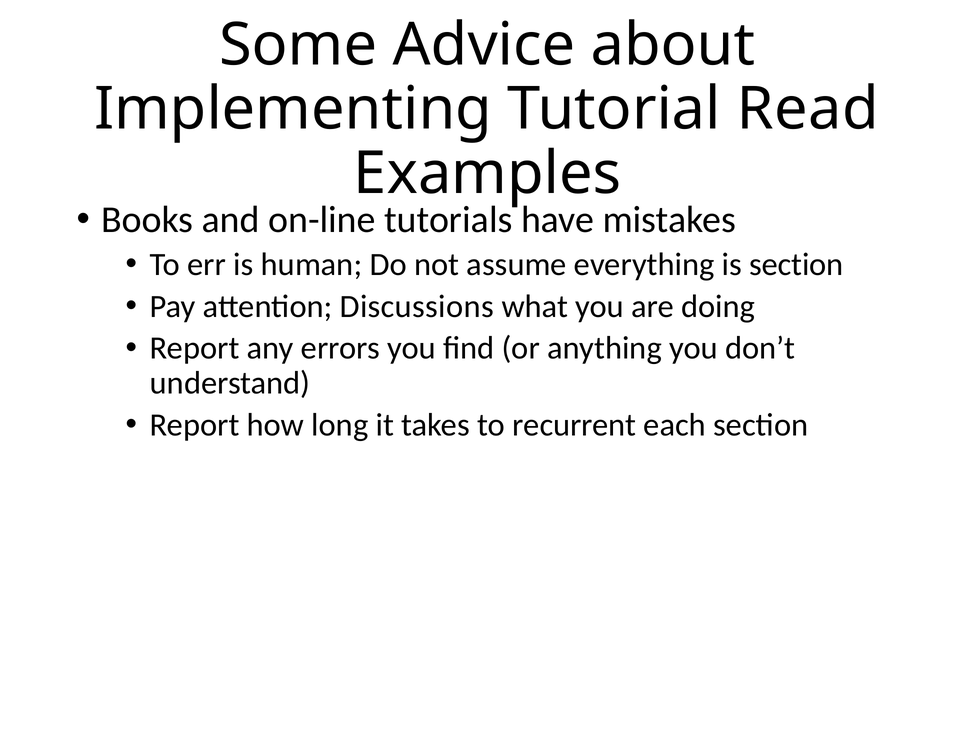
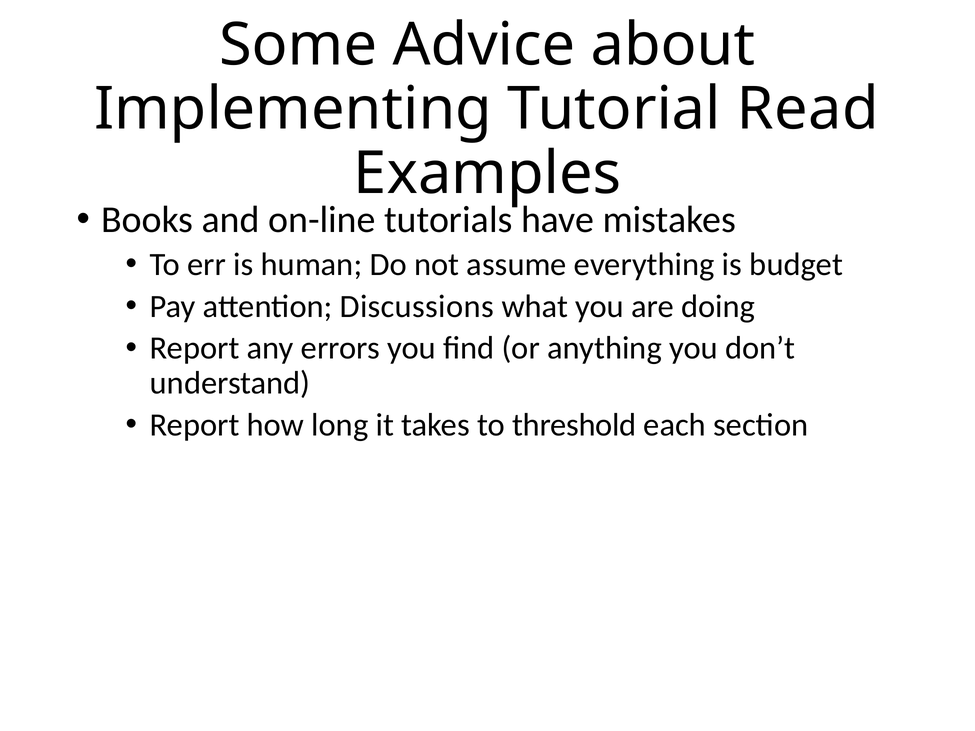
is section: section -> budget (796, 265)
recurrent: recurrent -> threshold (574, 425)
